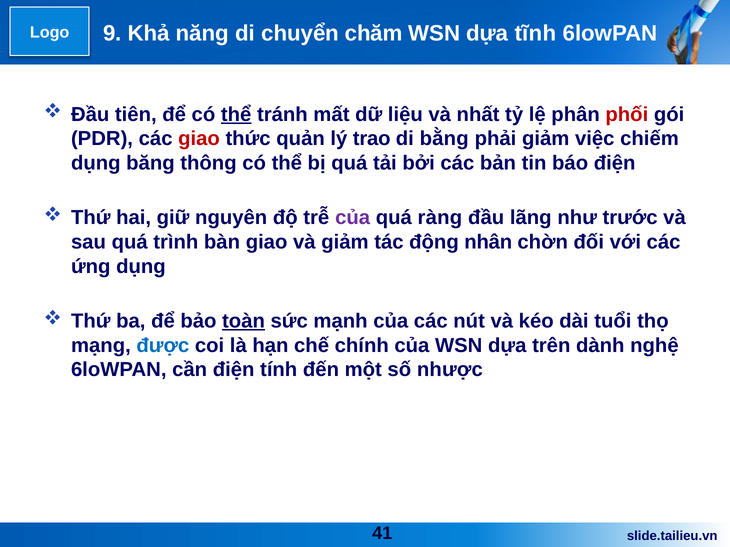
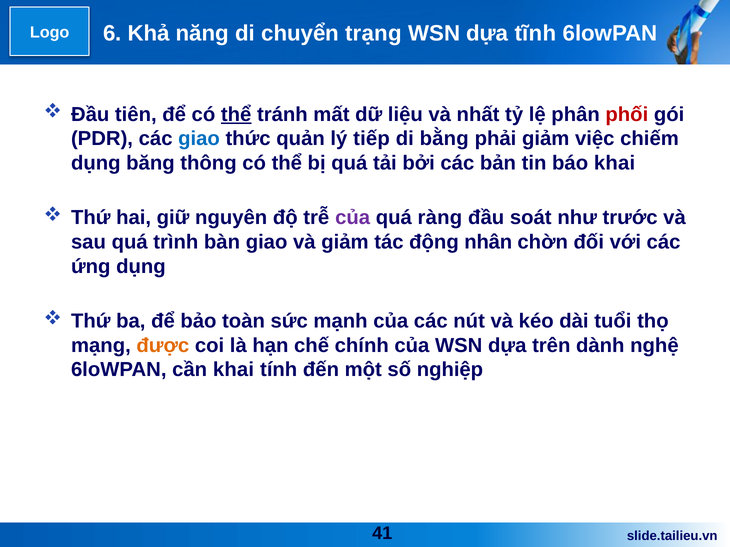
9: 9 -> 6 (112, 34)
chăm: chăm -> trạng (373, 34)
giao colour: red -> blue (199, 139)
trao: trao -> tiếp (371, 139)
báo điện: điện -> khai (615, 163)
lãng: lãng -> soát (531, 218)
toàn underline: present -> none (244, 321)
được colour: blue -> orange (163, 346)
cần điện: điện -> khai (234, 370)
nhược: nhược -> nghiệp (450, 370)
